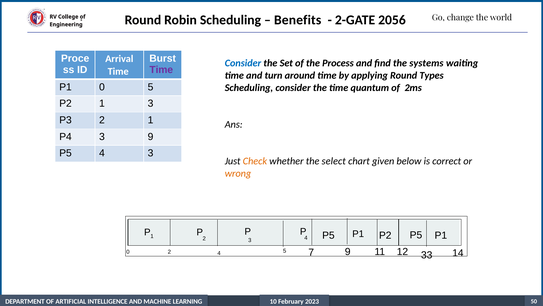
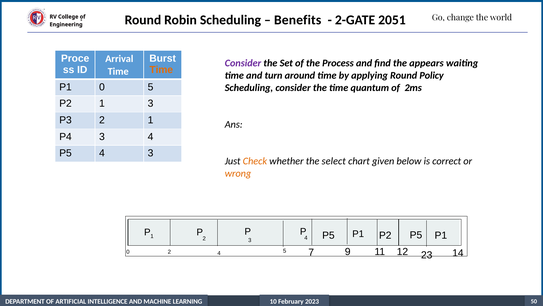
2056: 2056 -> 2051 (392, 20)
Consider colour: blue -> purple (243, 63)
systems: systems -> appears (426, 63)
Time colour: purple -> orange (161, 70)
Types: Types -> Policy (432, 75)
3 9: 9 -> 4 (151, 136)
33: 33 -> 23 (427, 255)
